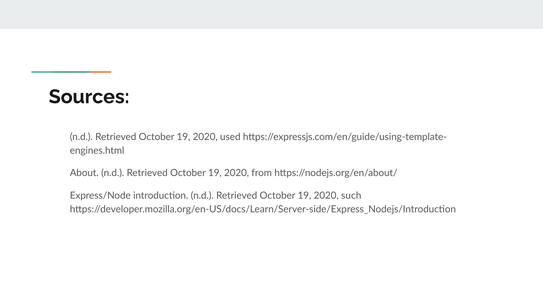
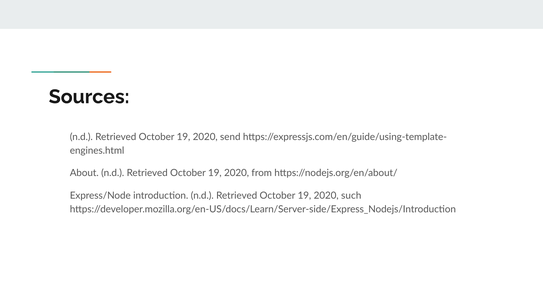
used: used -> send (230, 137)
